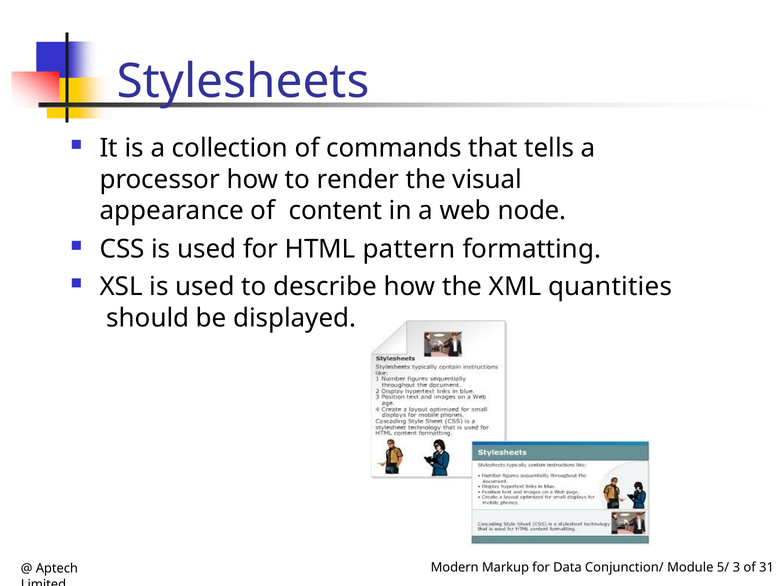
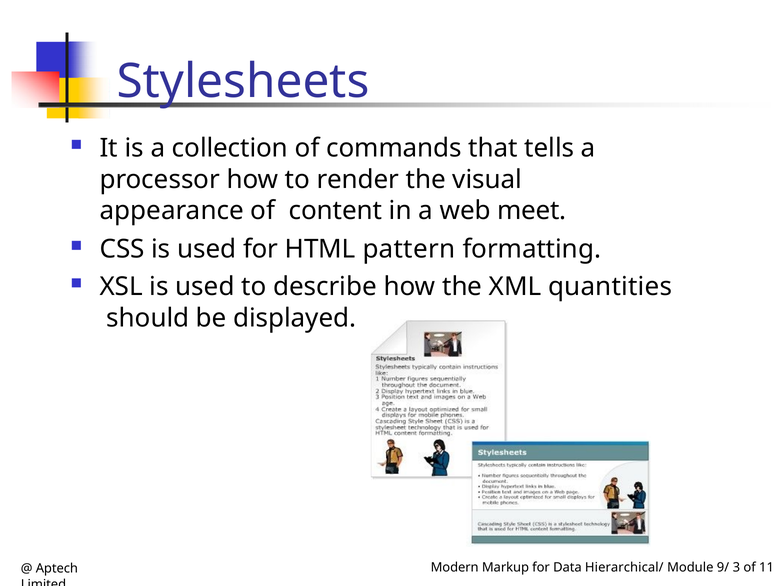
node: node -> meet (532, 211)
Conjunction/: Conjunction/ -> Hierarchical/ (624, 567)
5/: 5/ -> 9/ (723, 567)
31: 31 -> 11 (767, 567)
